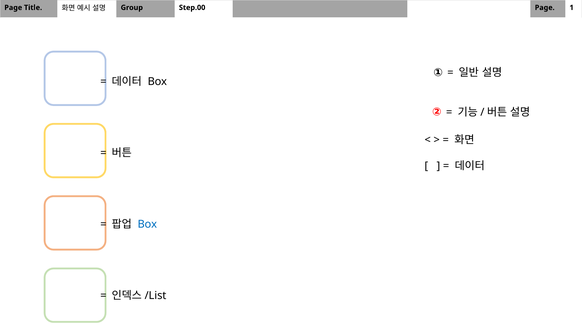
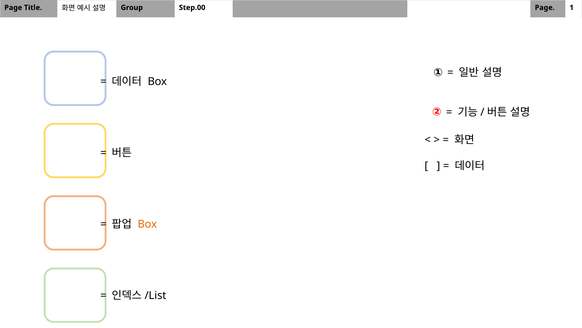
Box colour: blue -> orange (147, 224)
